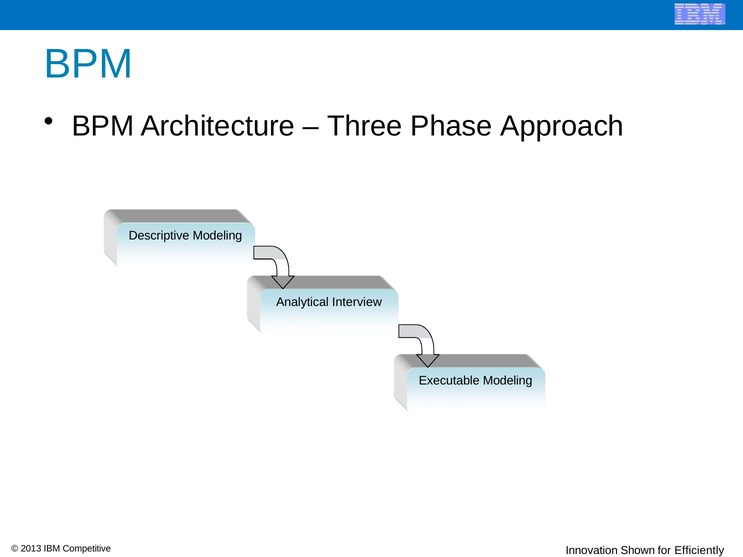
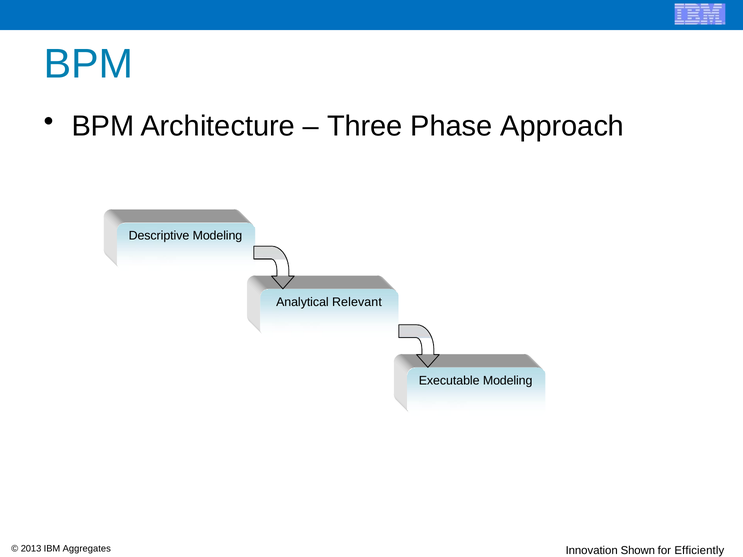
Interview: Interview -> Relevant (357, 302)
Competitive: Competitive -> Aggregates (87, 549)
